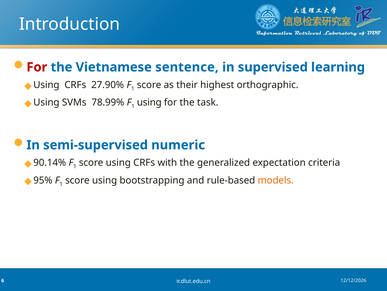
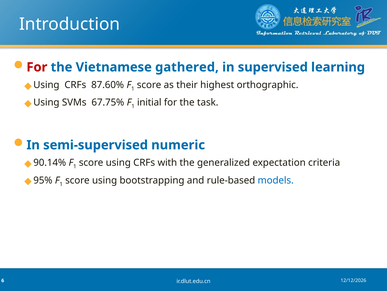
sentence: sentence -> gathered (187, 67)
27.90%: 27.90% -> 87.60% (108, 85)
78.99%: 78.99% -> 67.75% (108, 102)
using: using -> initial (149, 102)
models colour: orange -> blue (276, 180)
